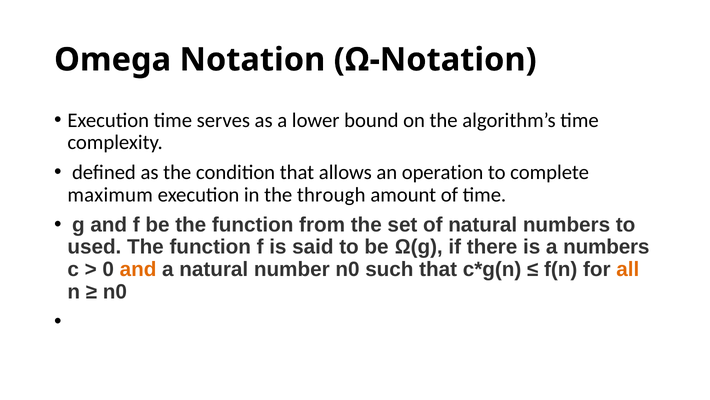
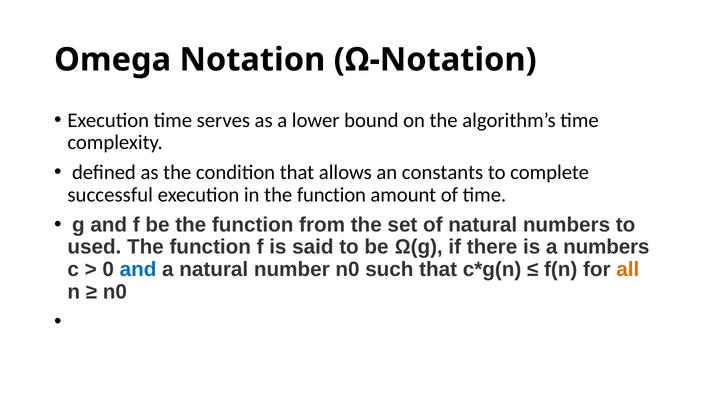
operation: operation -> constants (443, 172)
maximum: maximum -> successful (110, 195)
in the through: through -> function (331, 195)
and colour: orange -> blue (138, 269)
